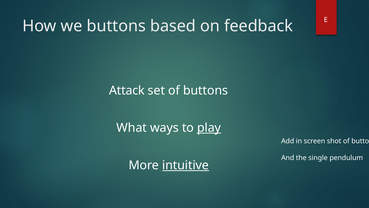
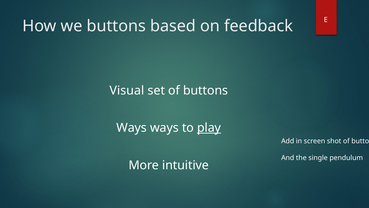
Attack: Attack -> Visual (127, 90)
What: What -> Ways (132, 128)
intuitive underline: present -> none (186, 165)
